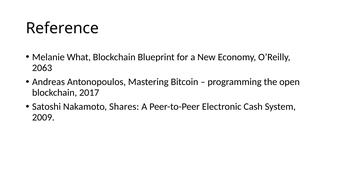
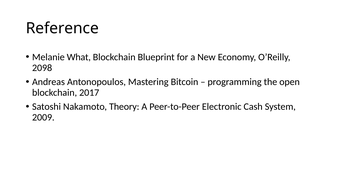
2063: 2063 -> 2098 (42, 68)
Shares: Shares -> Theory (124, 107)
